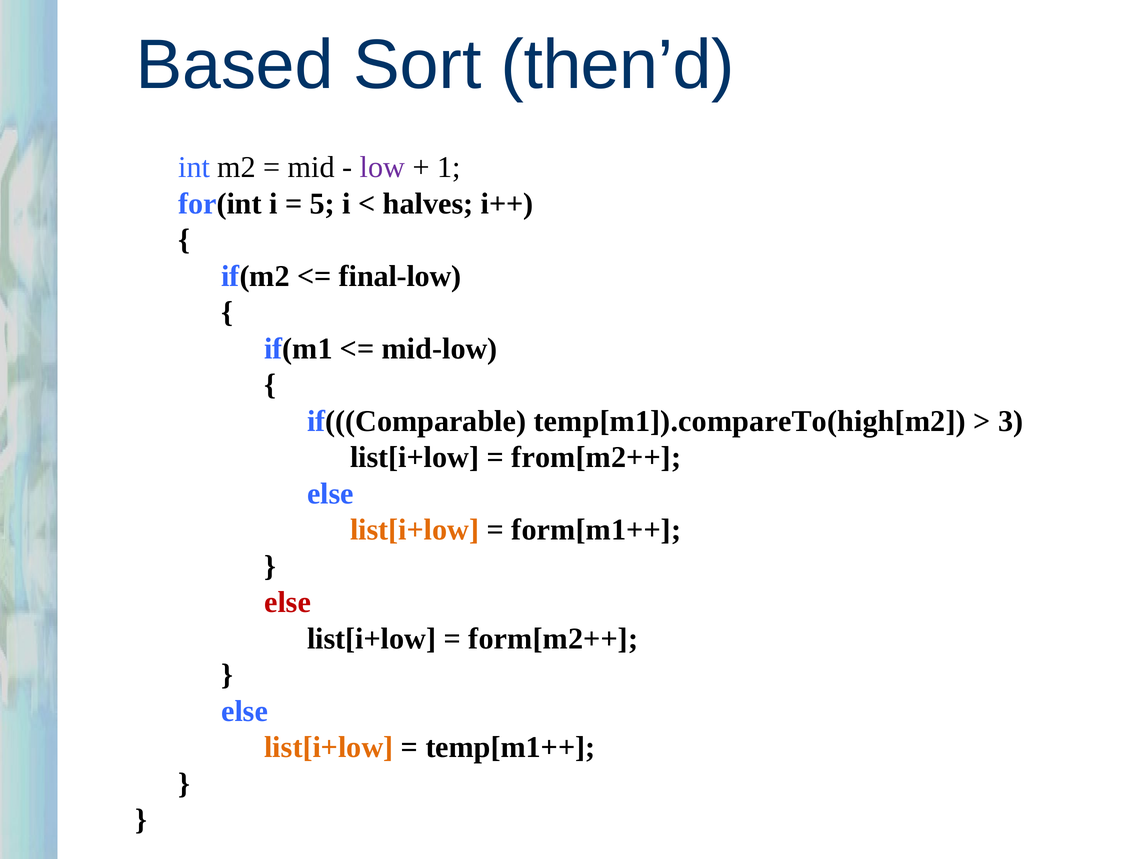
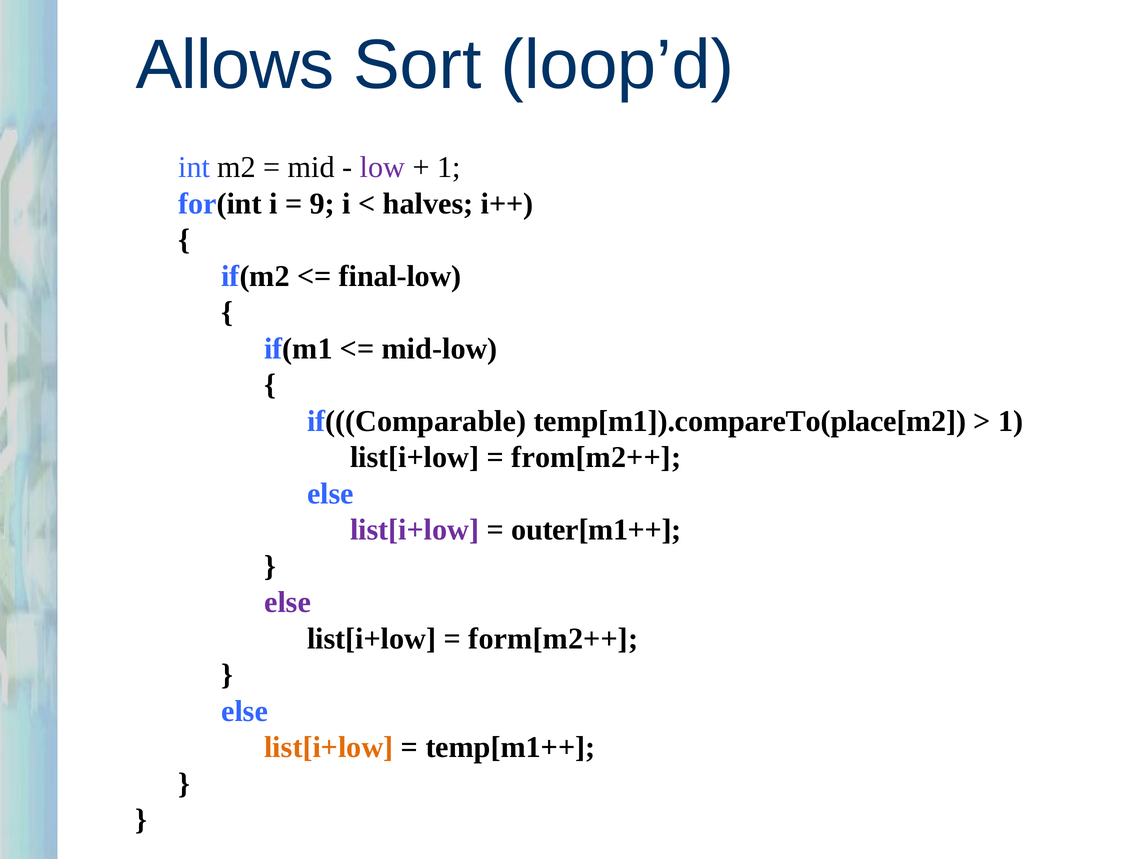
Based: Based -> Allows (235, 65)
then’d: then’d -> loop’d (617, 65)
5: 5 -> 9 (322, 204)
temp[m1]).compareTo(high[m2: temp[m1]).compareTo(high[m2 -> temp[m1]).compareTo(place[m2 (750, 421)
3: 3 -> 1 (1011, 421)
list[i+low colour: orange -> purple (415, 530)
form[m1++: form[m1++ -> outer[m1++ (596, 530)
else colour: red -> purple (288, 602)
